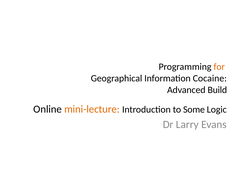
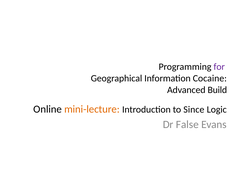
for colour: orange -> purple (219, 67)
Some: Some -> Since (194, 110)
Larry: Larry -> False (187, 124)
